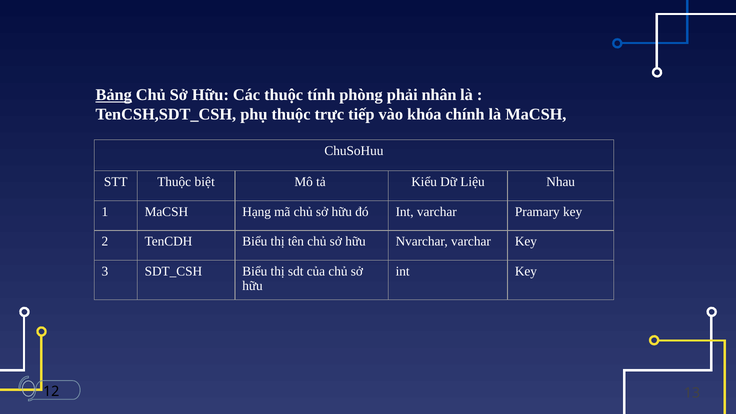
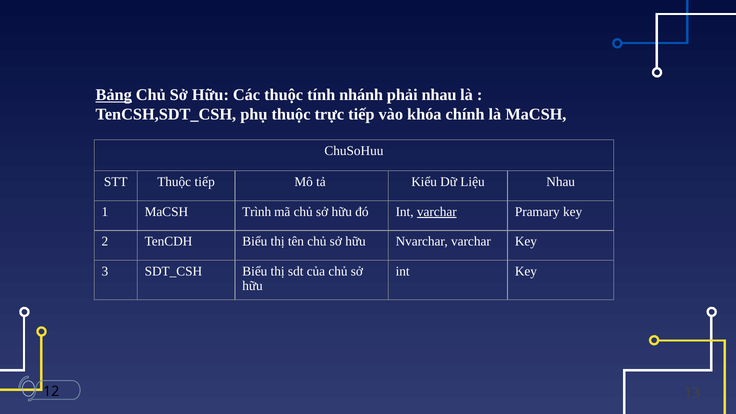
phòng: phòng -> nhánh (361, 95)
phải nhân: nhân -> nhau (439, 95)
Thuộc biệt: biệt -> tiếp (205, 182)
Hạng: Hạng -> Trình (257, 212)
varchar underline: none -> present (437, 212)
